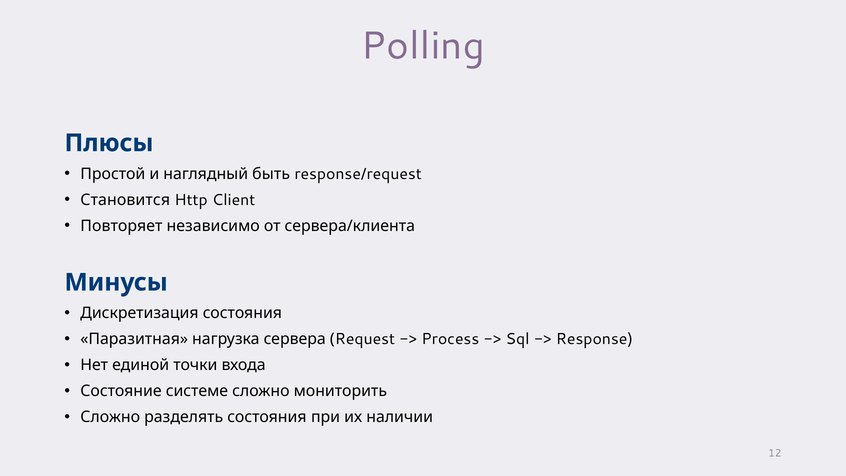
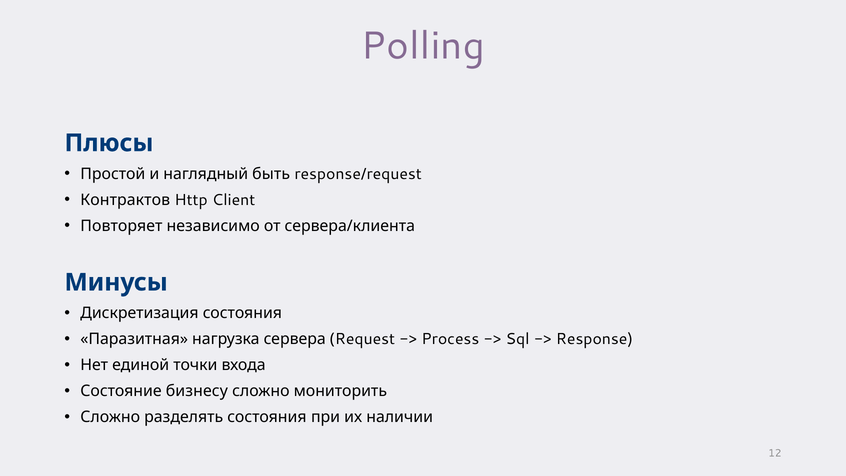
Становится: Становится -> Контрактов (125, 200)
системе: системе -> бизнесу (197, 391)
